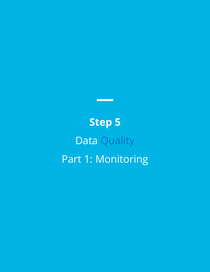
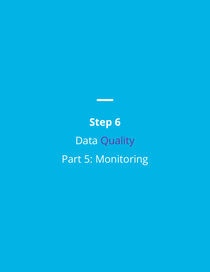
5: 5 -> 6 (118, 122)
Quality colour: blue -> purple (118, 141)
1: 1 -> 5 (88, 159)
